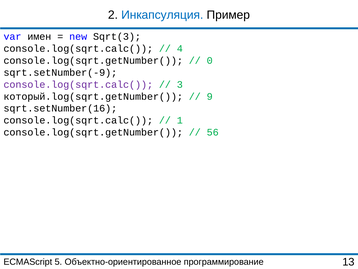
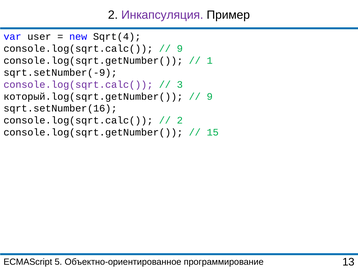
Инкапсуляция colour: blue -> purple (162, 15)
имен: имен -> user (39, 37)
Sqrt(3: Sqrt(3 -> Sqrt(4 (117, 37)
4: 4 -> 9 (180, 49)
0: 0 -> 1 (210, 60)
1: 1 -> 2 (180, 120)
56: 56 -> 15 (213, 132)
